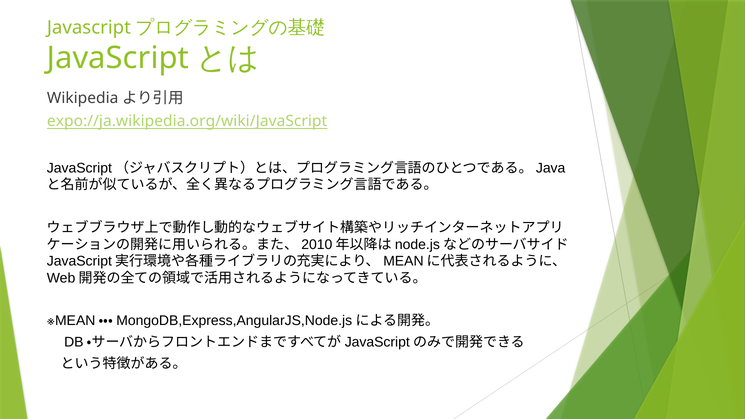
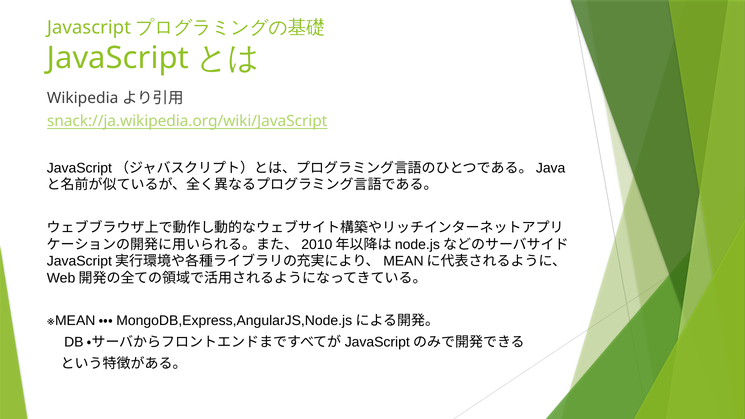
expo://ja.wikipedia.org/wiki/JavaScript: expo://ja.wikipedia.org/wiki/JavaScript -> snack://ja.wikipedia.org/wiki/JavaScript (187, 121)
